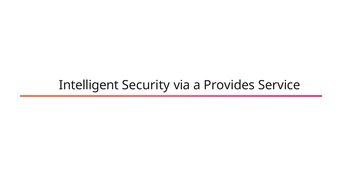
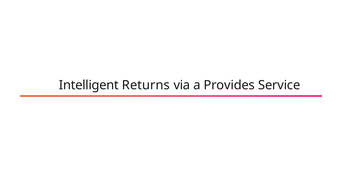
Security: Security -> Returns (146, 85)
